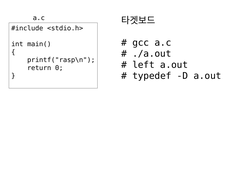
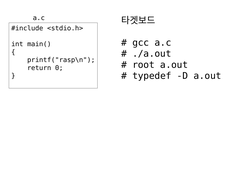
left: left -> root (143, 65)
